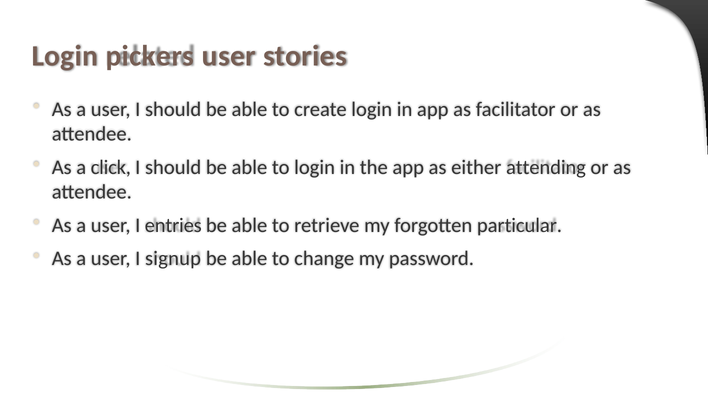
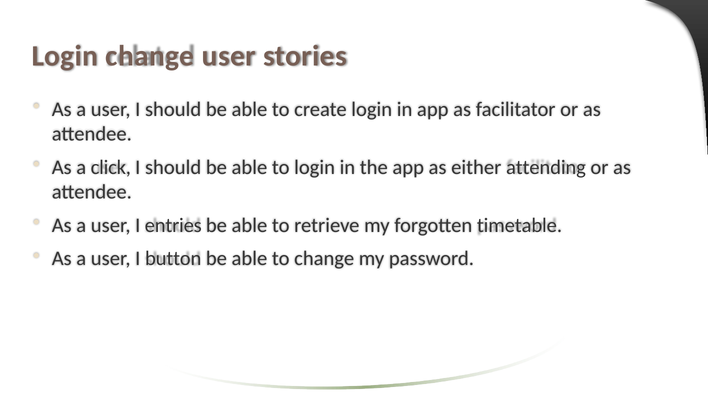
Login pickers: pickers -> change (150, 56)
particular: particular -> timetable (520, 225)
signup: signup -> button (173, 259)
